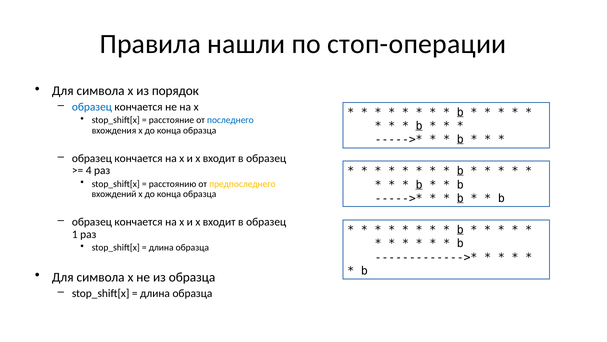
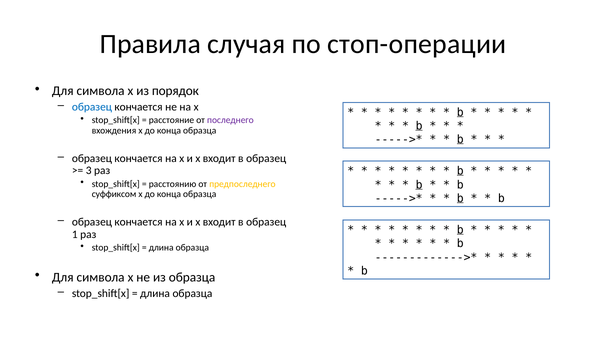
нашли: нашли -> случая (246, 44)
последнего colour: blue -> purple (230, 120)
4: 4 -> 3 (89, 170)
вхождений: вхождений -> суффиксом (114, 194)
